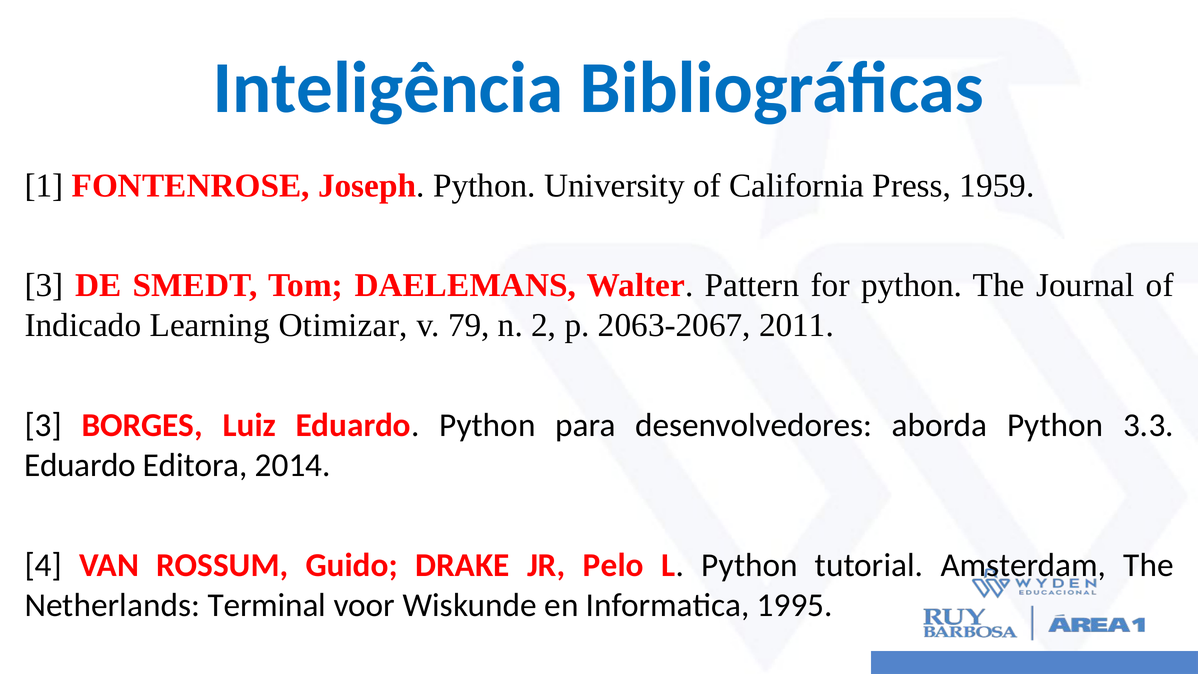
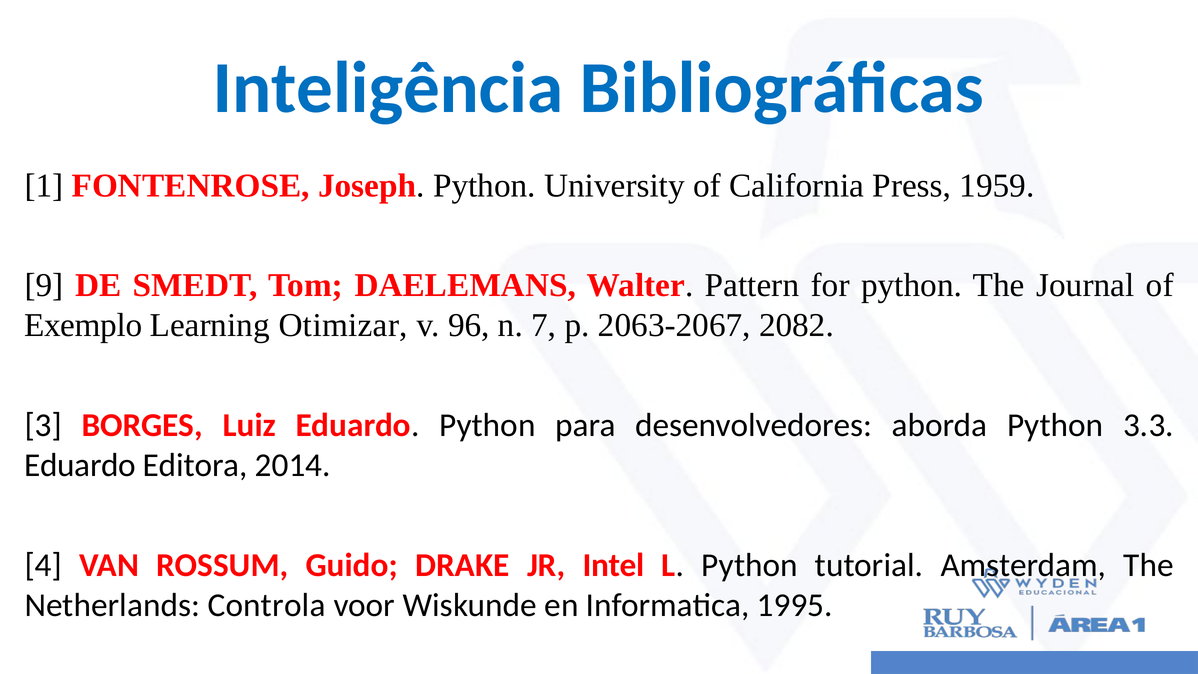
3: 3 -> 9 (44, 285)
Indicado: Indicado -> Exemplo (83, 325)
79: 79 -> 96 (469, 325)
2: 2 -> 7 (544, 325)
2011: 2011 -> 2082 (796, 325)
Pelo: Pelo -> Intel (613, 565)
Terminal: Terminal -> Controla (267, 605)
